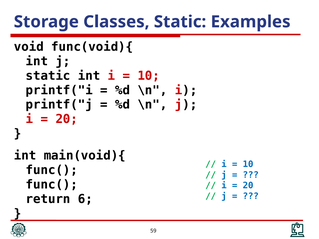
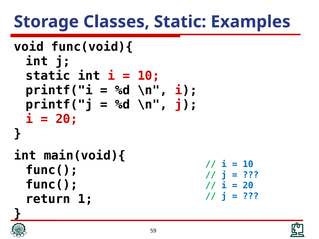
6: 6 -> 1 (85, 199)
